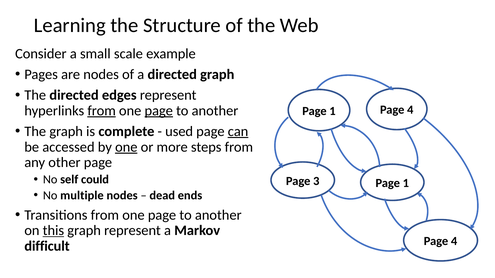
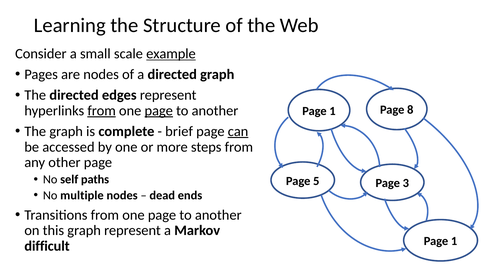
example underline: none -> present (171, 54)
4: 4 -> 8 (410, 110)
used: used -> brief (179, 132)
one underline: present -> none (126, 147)
could: could -> paths (95, 180)
3: 3 -> 5 (316, 181)
1: 1 -> 3 (406, 183)
this underline: present -> none (53, 231)
4: 4 -> 1 (454, 242)
